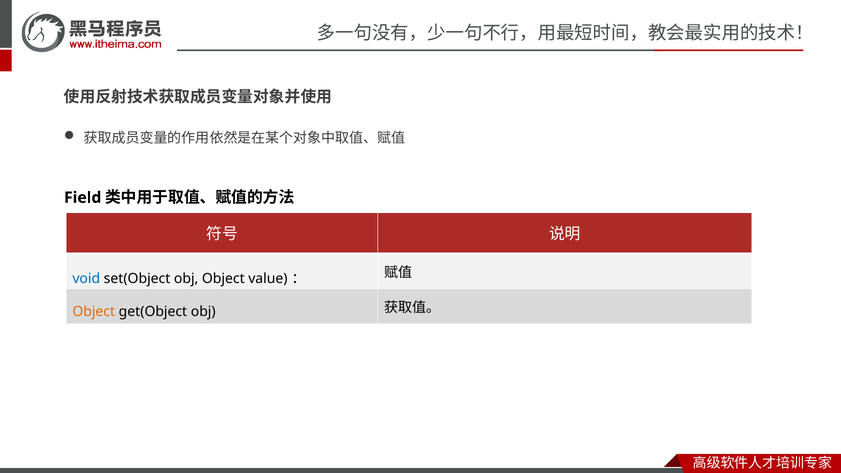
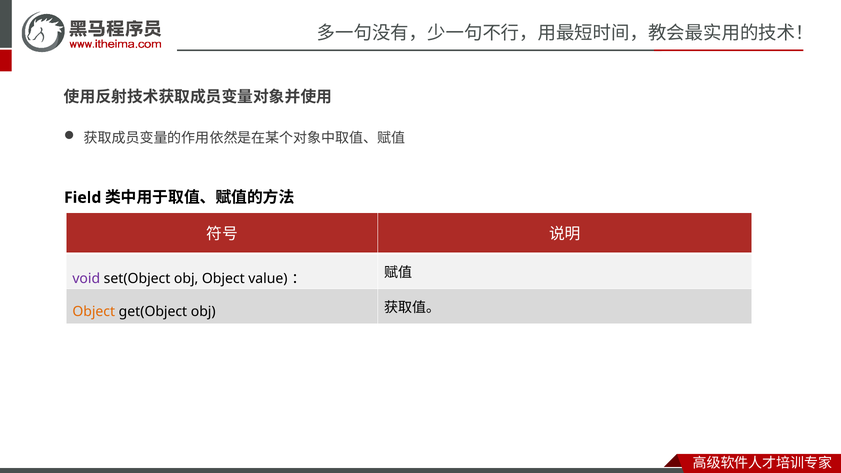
void colour: blue -> purple (86, 278)
